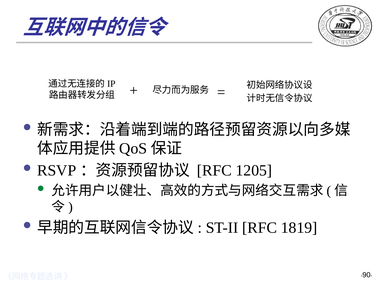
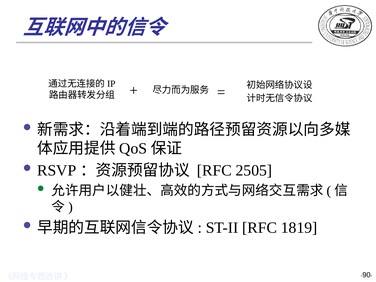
1205: 1205 -> 2505 (254, 170)
